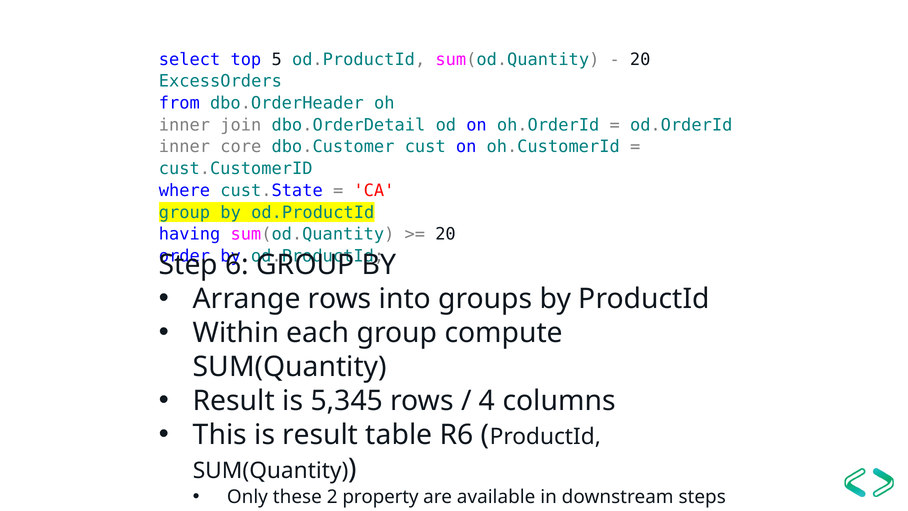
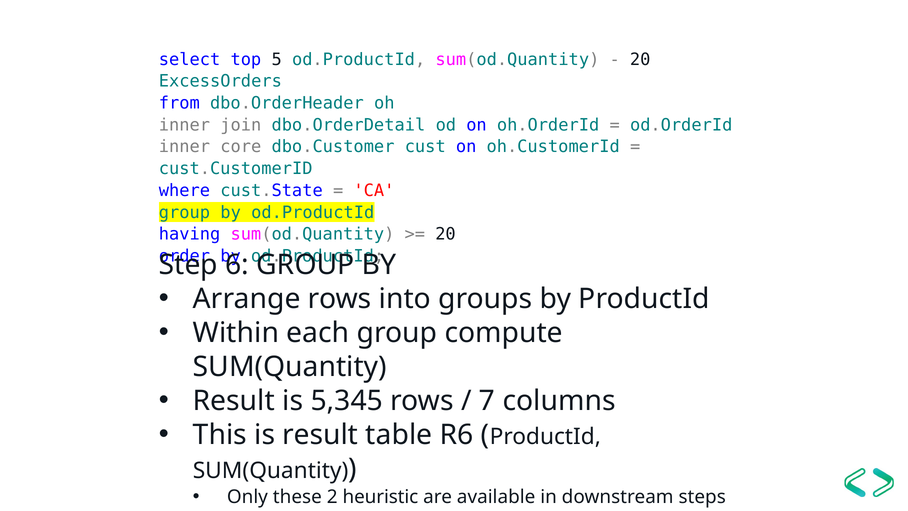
4: 4 -> 7 (487, 401)
property: property -> heuristic (380, 497)
